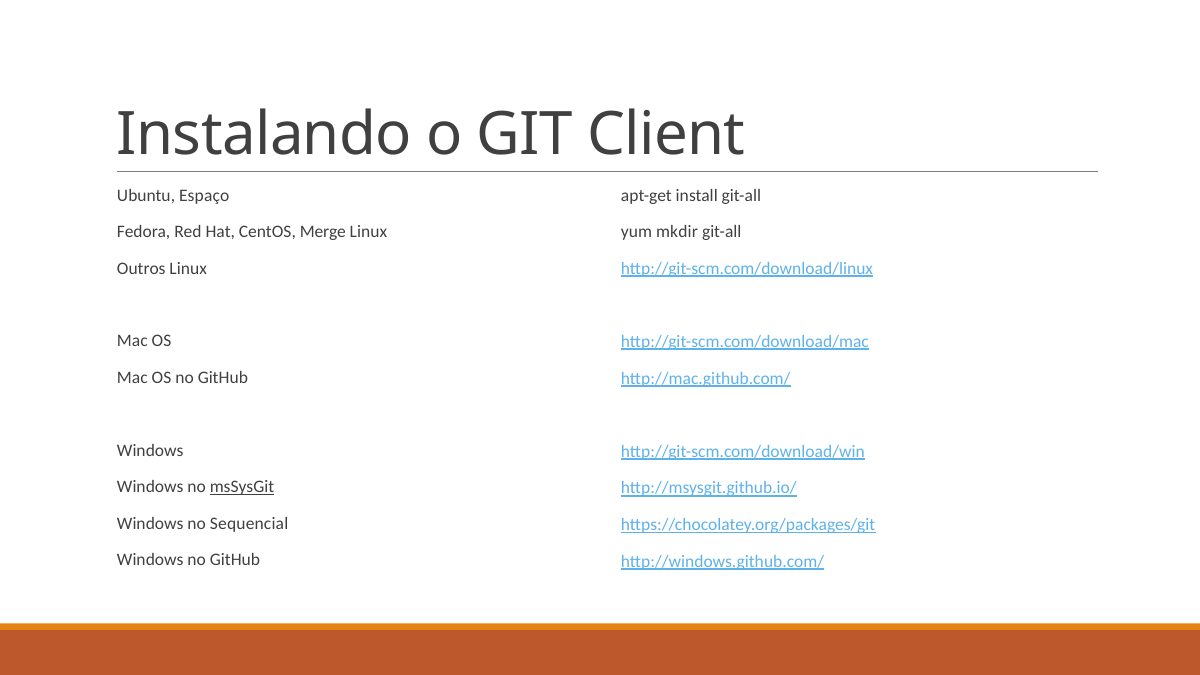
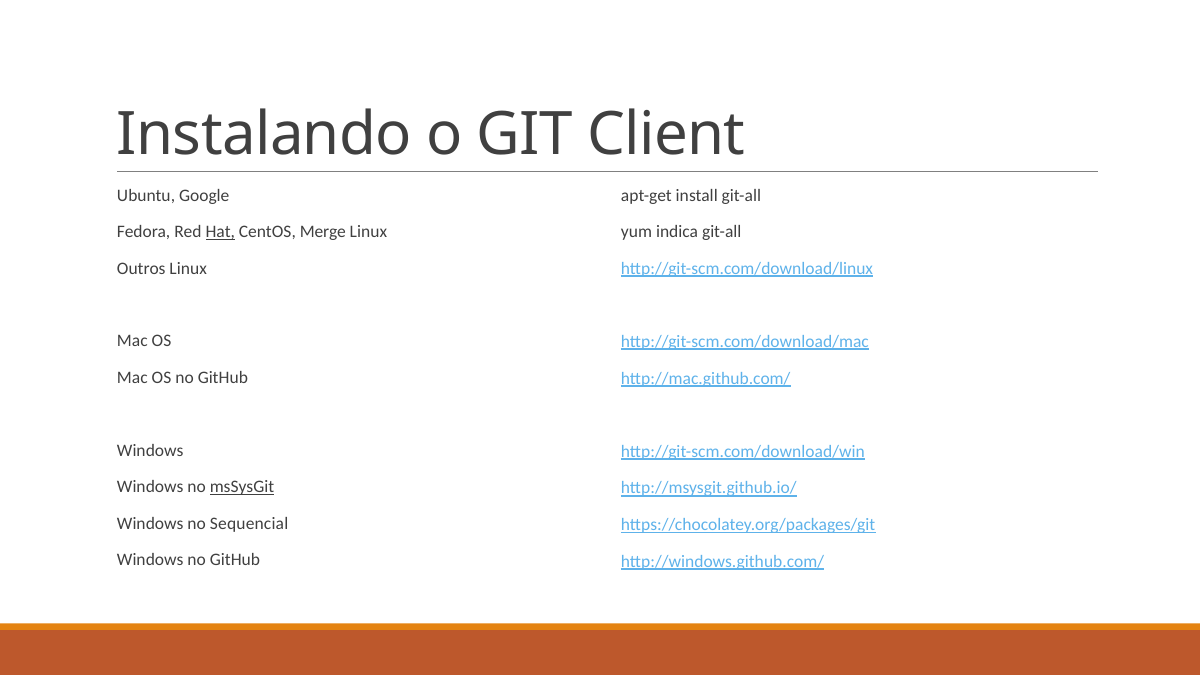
Espaço: Espaço -> Google (204, 196)
Hat underline: none -> present (220, 232)
mkdir: mkdir -> indica (677, 232)
